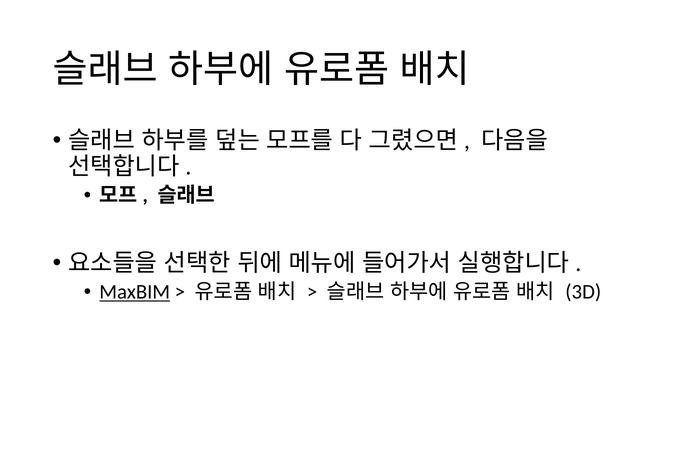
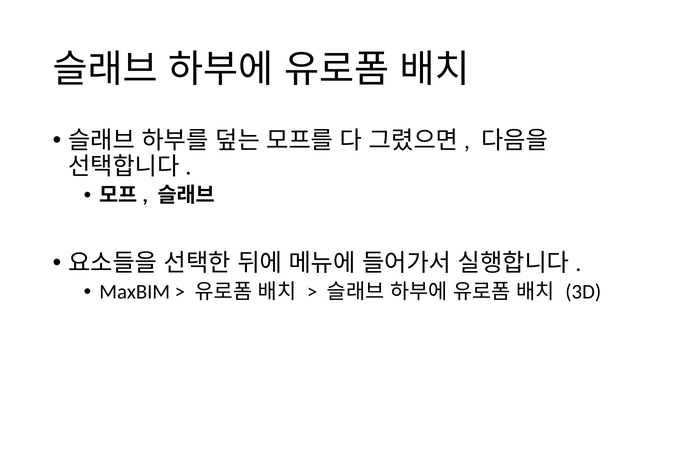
MaxBIM underline: present -> none (135, 292)
